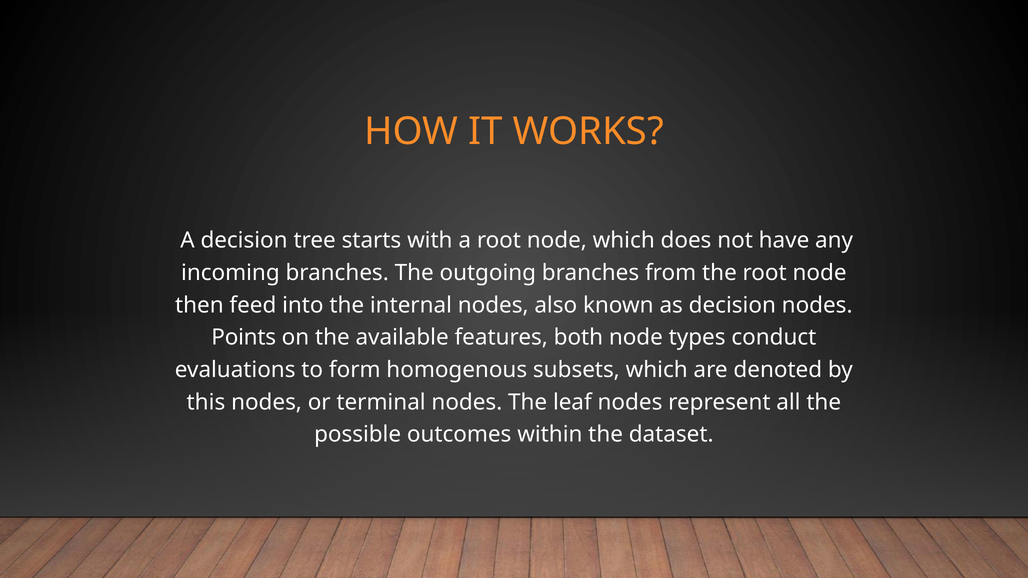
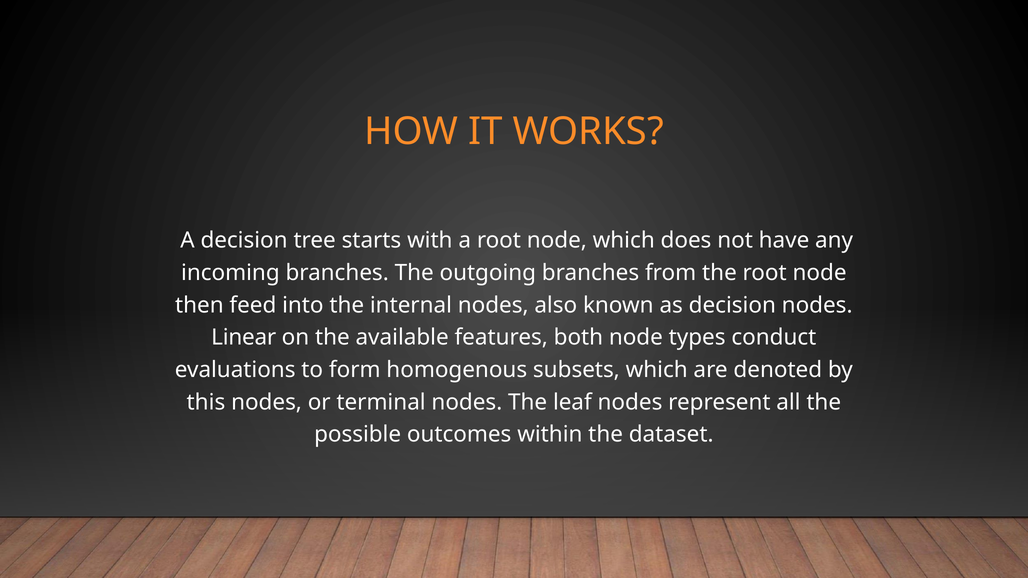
Points: Points -> Linear (244, 338)
